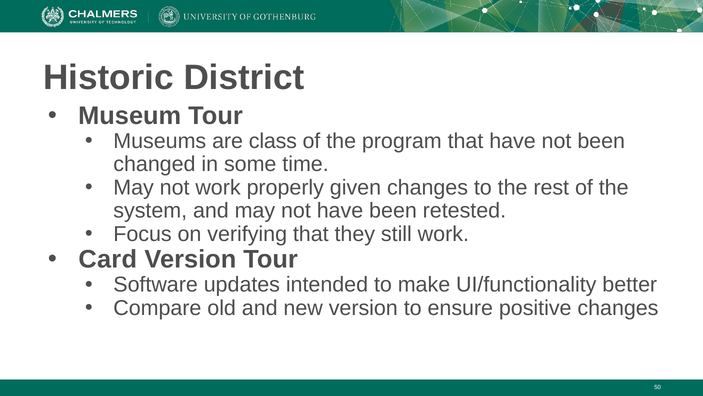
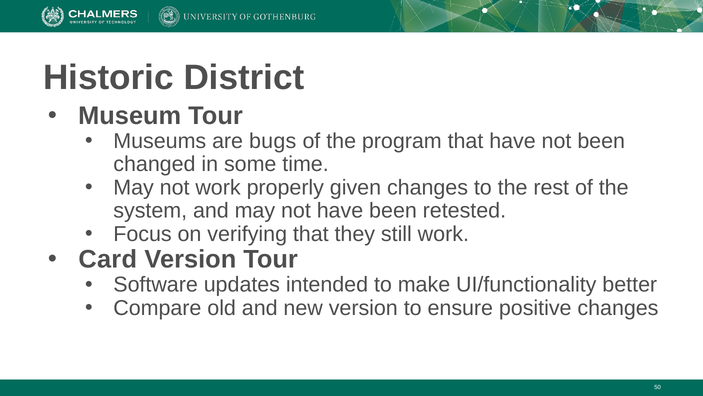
class: class -> bugs (273, 141)
